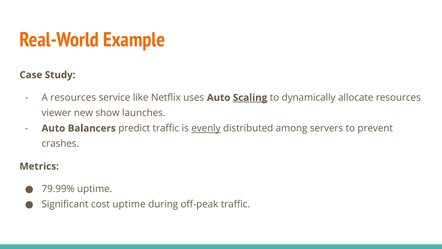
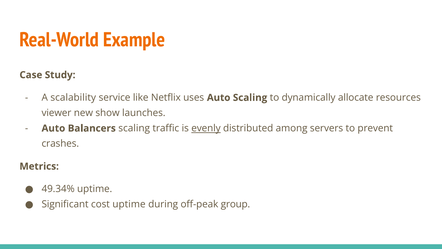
A resources: resources -> scalability (73, 98)
Scaling underline: present -> none (250, 98)
Balancers predict: predict -> scaling (134, 128)
79.99%: 79.99% -> 49.34% (58, 189)
off-peak traffic: traffic -> group (235, 204)
